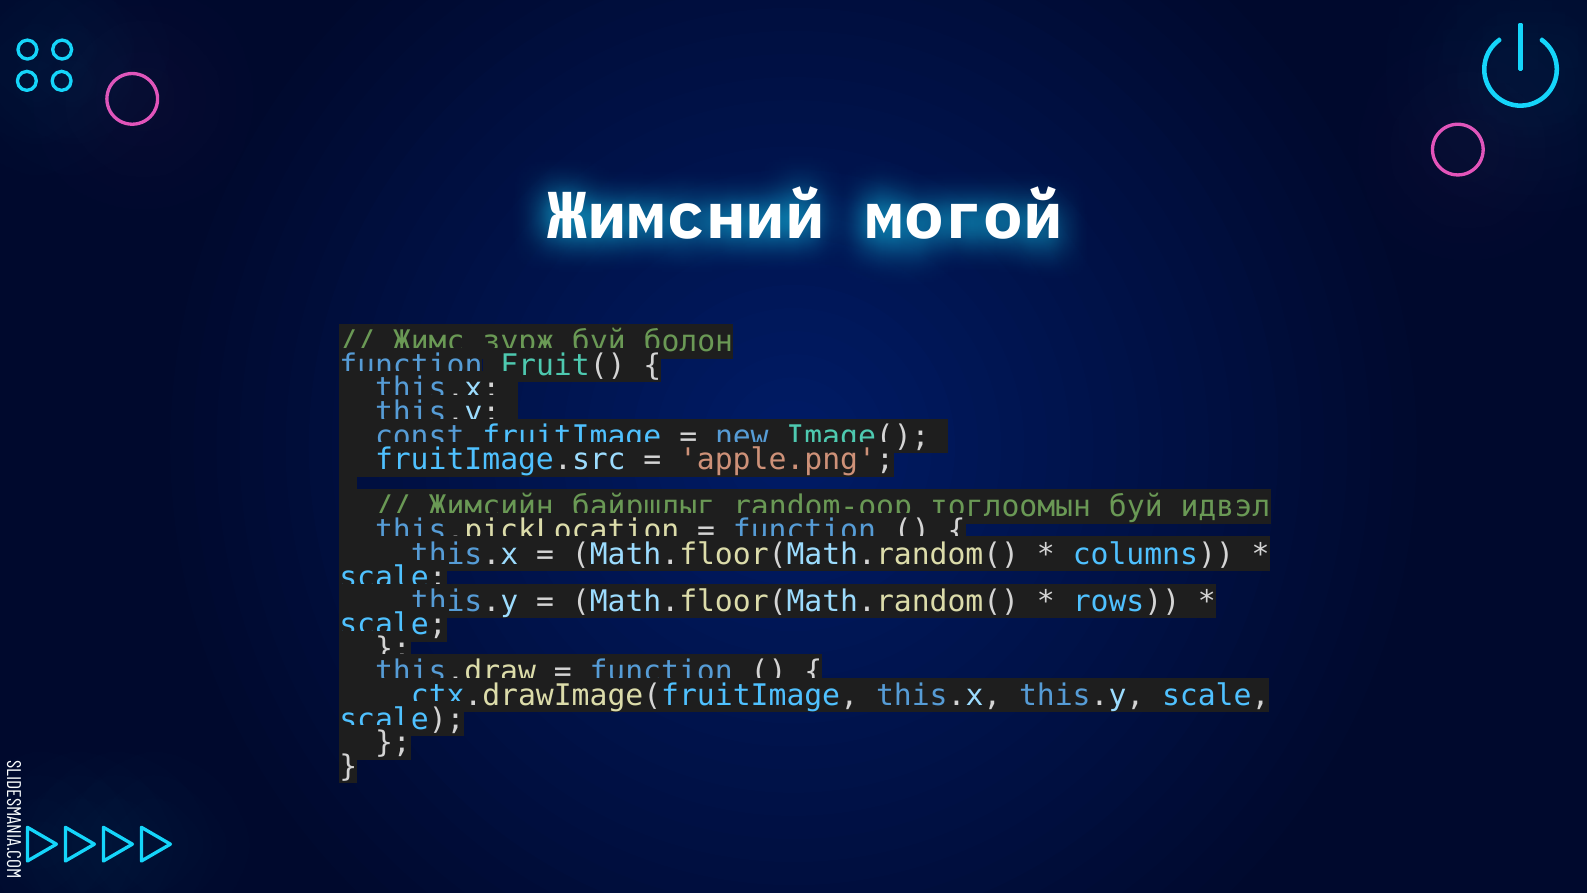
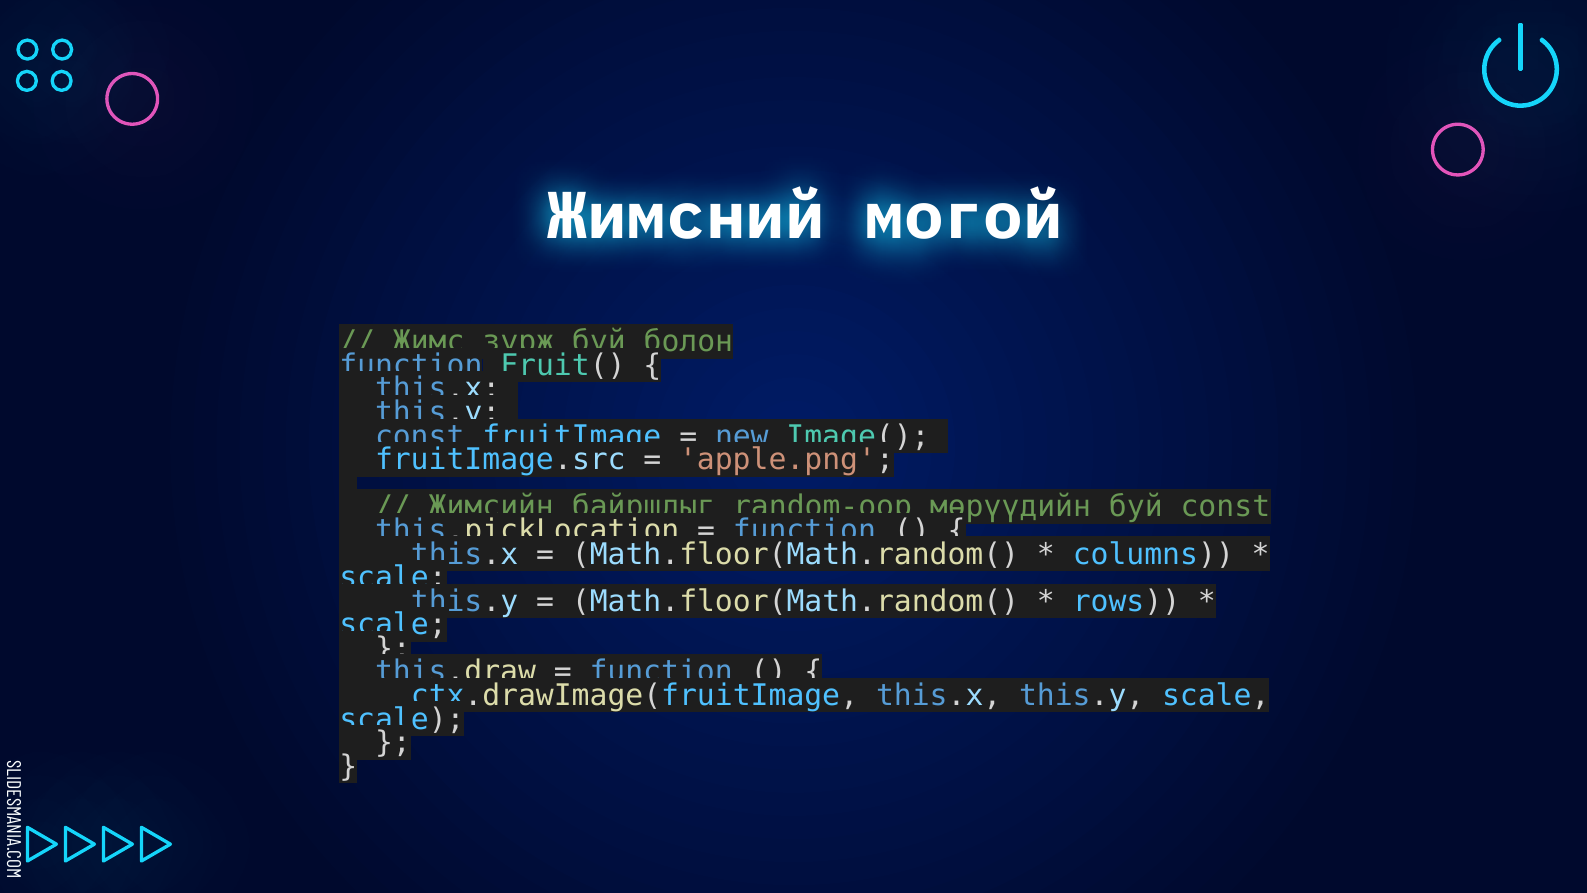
тоглоомын: тоглоомын -> мөрүүдийн (1010, 507)
буй идвэл: идвэл -> const (1225, 507)
